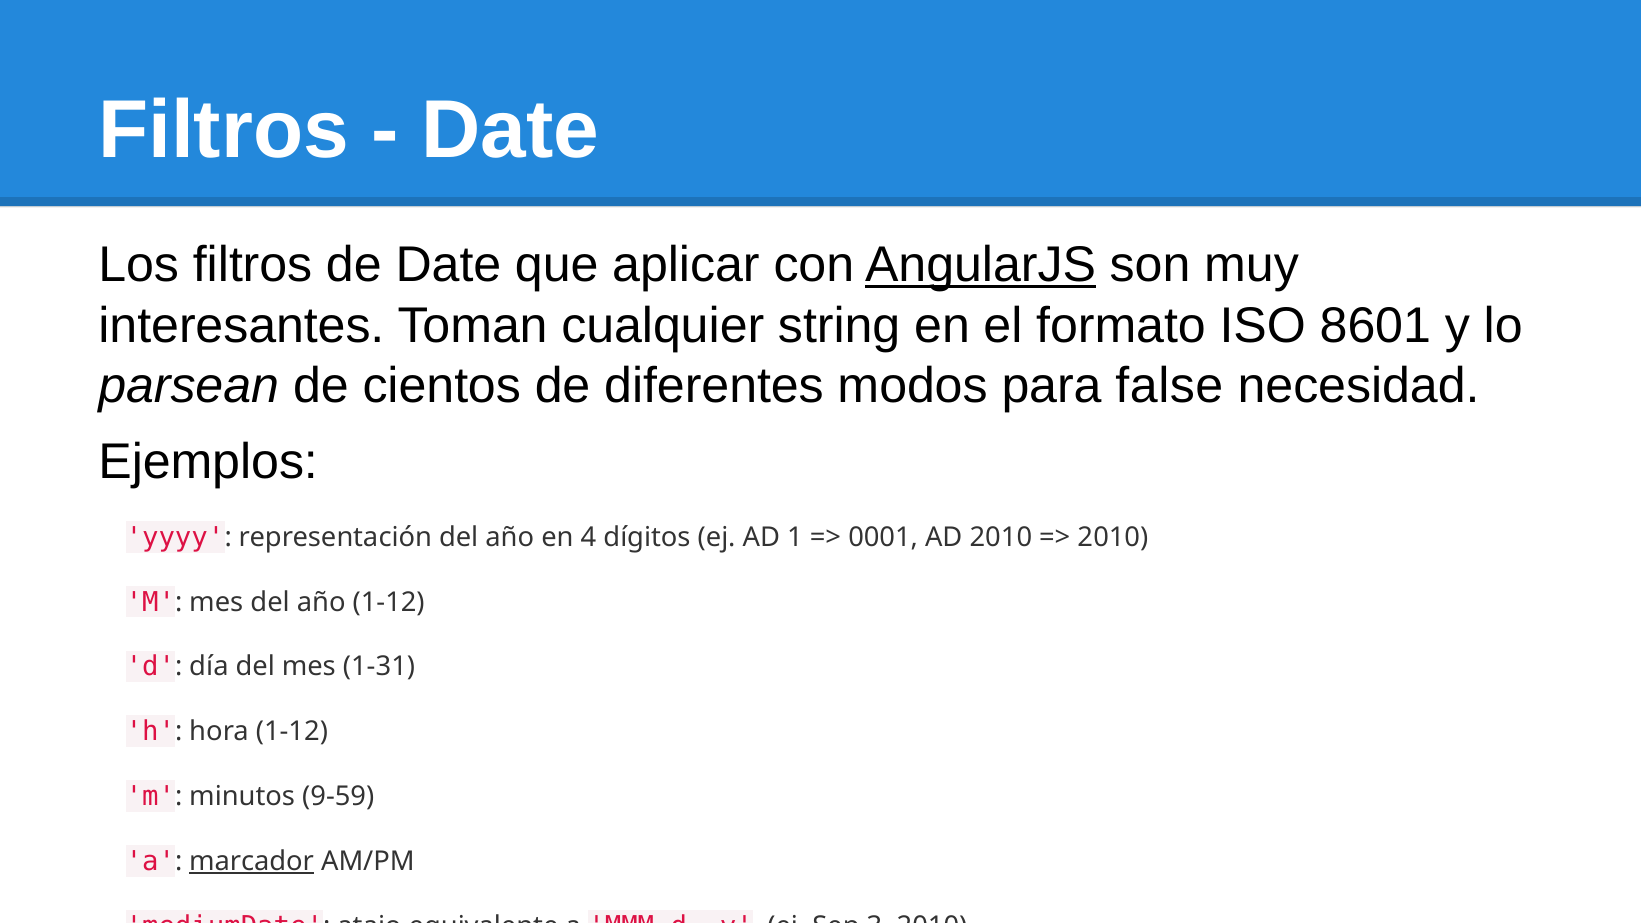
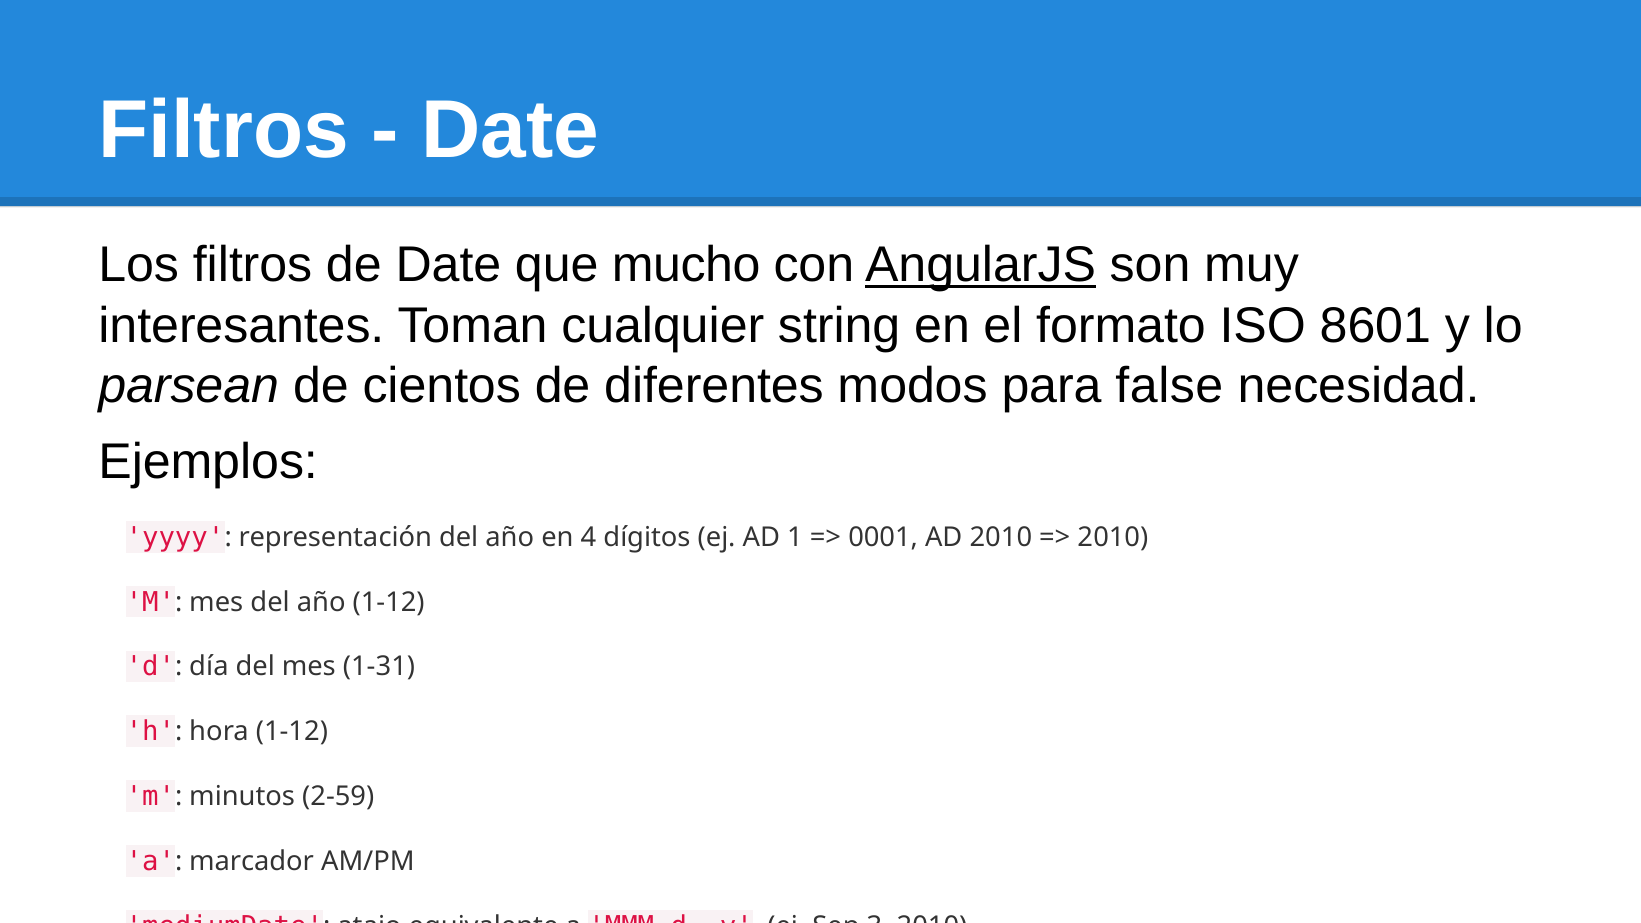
aplicar: aplicar -> mucho (686, 265)
9-59: 9-59 -> 2-59 (338, 796)
marcador underline: present -> none (252, 861)
